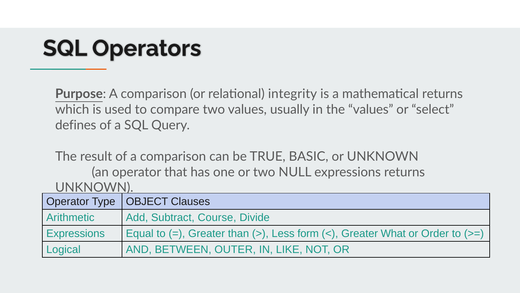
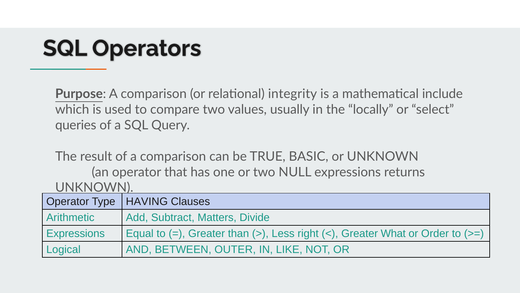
mathematical returns: returns -> include (442, 94)
the values: values -> locally (371, 109)
defines: defines -> queries (76, 125)
OBJECT: OBJECT -> HAVING (147, 201)
Course: Course -> Matters (217, 217)
form: form -> right (308, 233)
